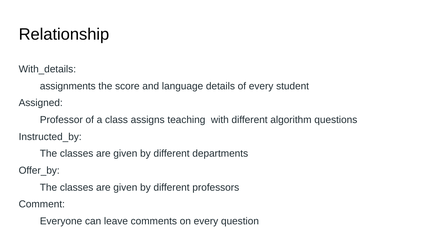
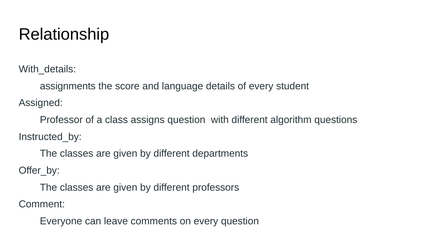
assigns teaching: teaching -> question (186, 120)
